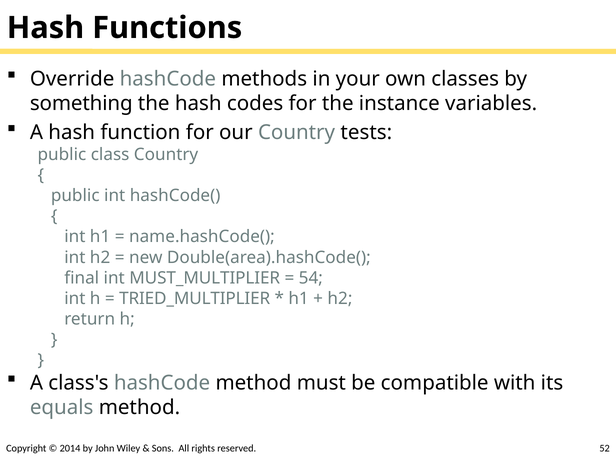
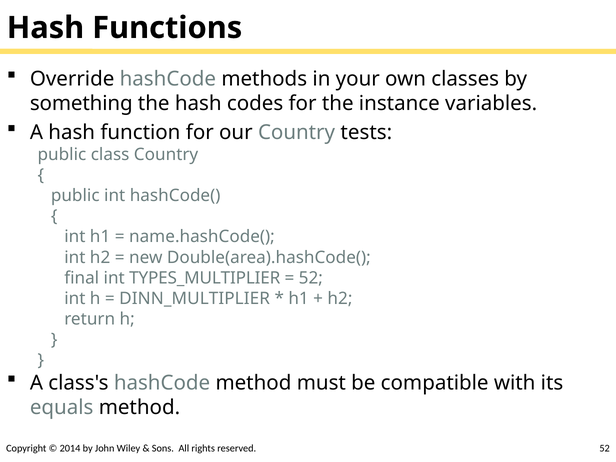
MUST_MULTIPLIER: MUST_MULTIPLIER -> TYPES_MULTIPLIER (205, 278)
54: 54 -> 52 (311, 278)
TRIED_MULTIPLIER: TRIED_MULTIPLIER -> DINN_MULTIPLIER (195, 298)
